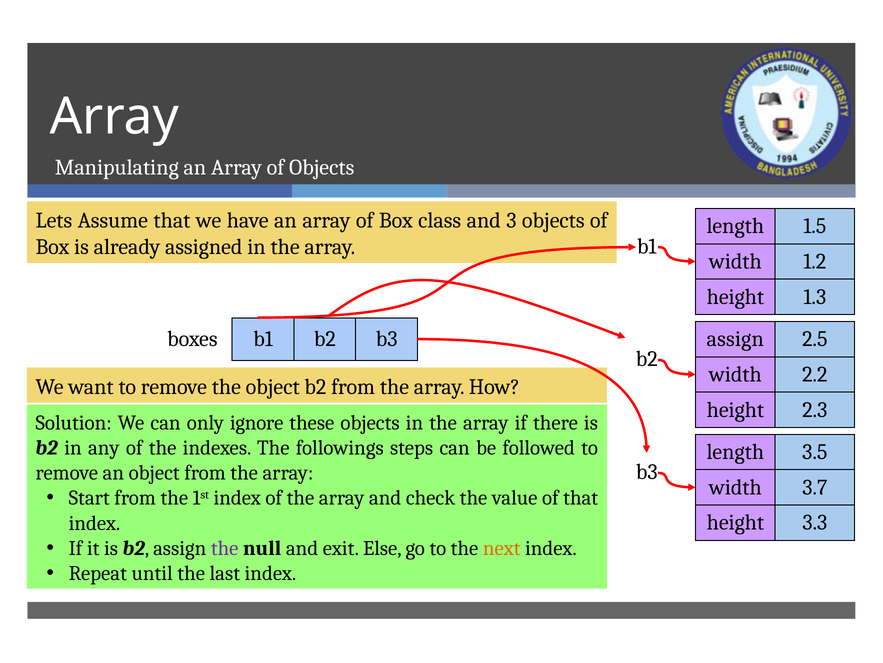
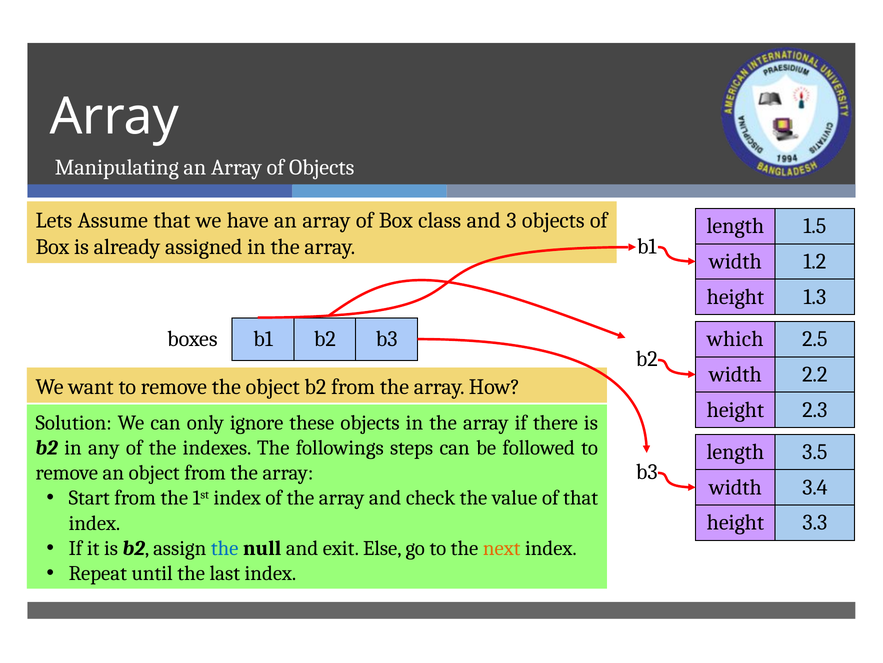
assign: assign -> which (735, 339)
3.7: 3.7 -> 3.4 (815, 487)
the colour: purple -> blue (225, 548)
